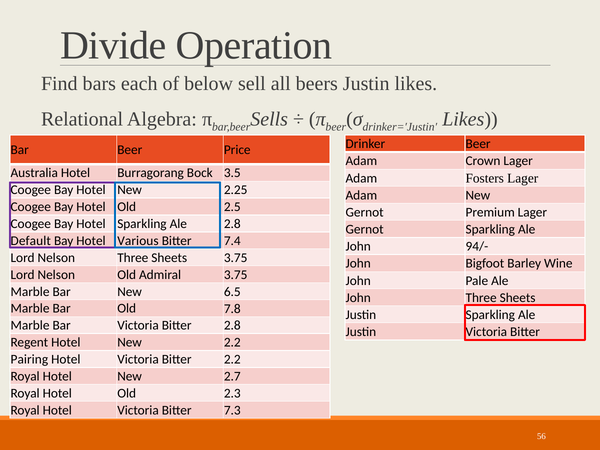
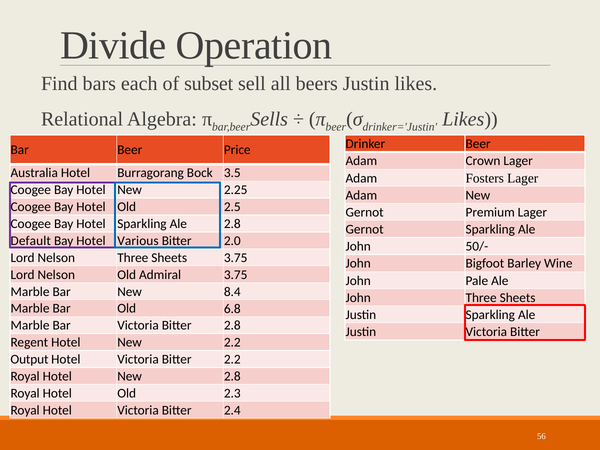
below: below -> subset (209, 84)
7.4: 7.4 -> 2.0 (232, 241)
94/-: 94/- -> 50/- (477, 246)
6.5: 6.5 -> 8.4 (232, 292)
7.8: 7.8 -> 6.8 (232, 309)
Pairing: Pairing -> Output (29, 359)
New 2.7: 2.7 -> 2.8 (232, 376)
7.3: 7.3 -> 2.4 (232, 410)
